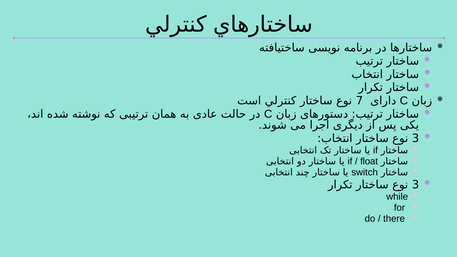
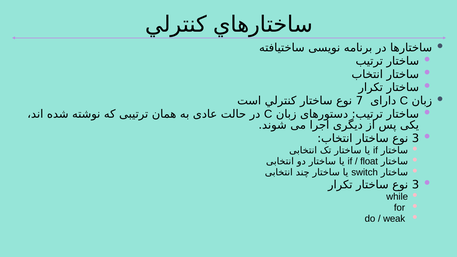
there: there -> weak (394, 219)
